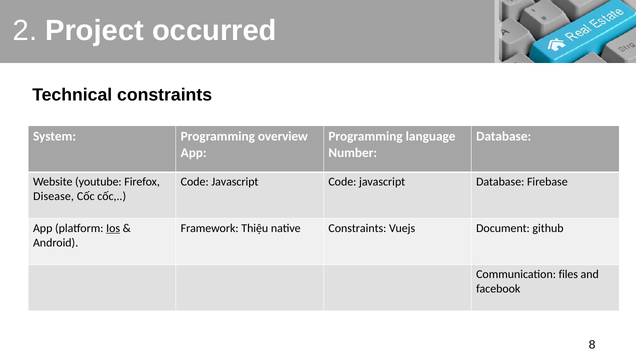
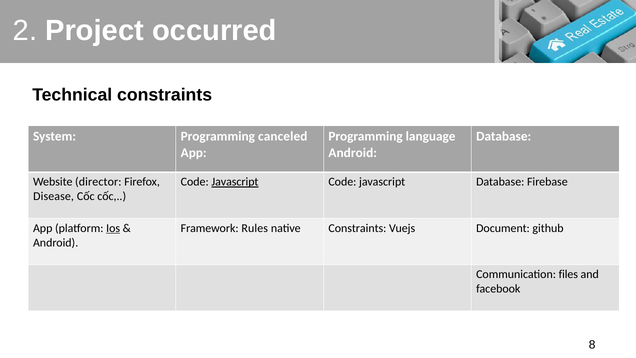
overview: overview -> canceled (283, 136)
Number: Number -> Android (353, 153)
youtube: youtube -> director (98, 182)
Javascript underline: none -> present (235, 182)
Thiệu: Thiệu -> Rules (255, 228)
